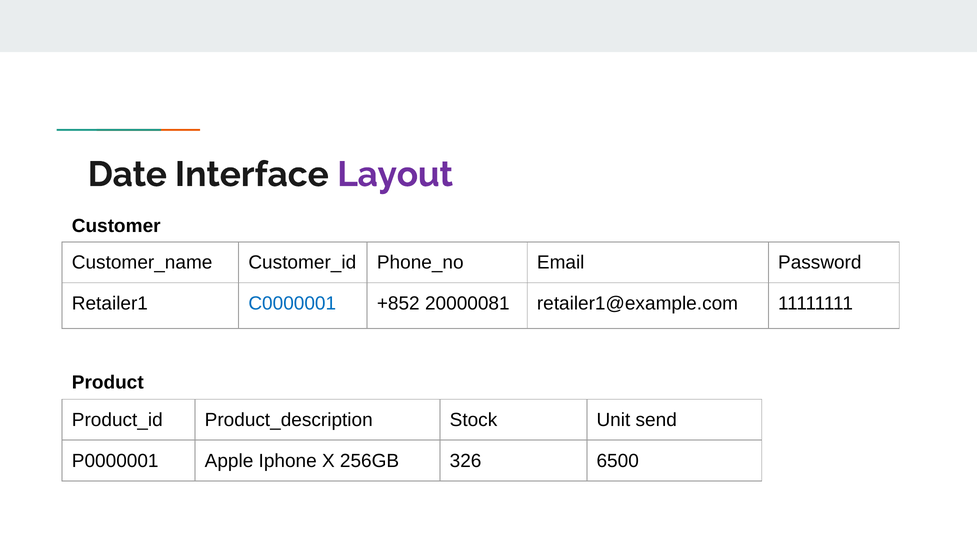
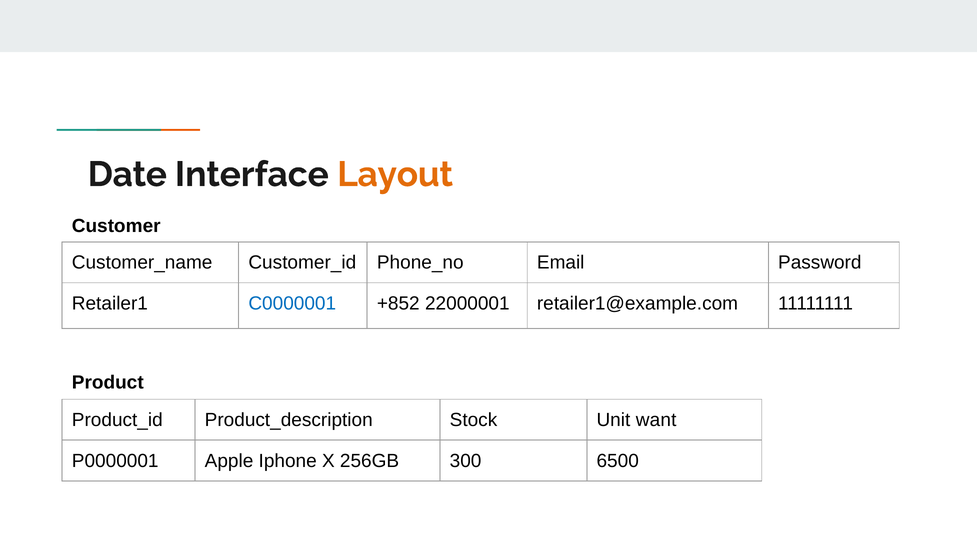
Layout colour: purple -> orange (395, 174)
20000081: 20000081 -> 22000001 (467, 303)
send: send -> want (656, 420)
326: 326 -> 300 (466, 461)
